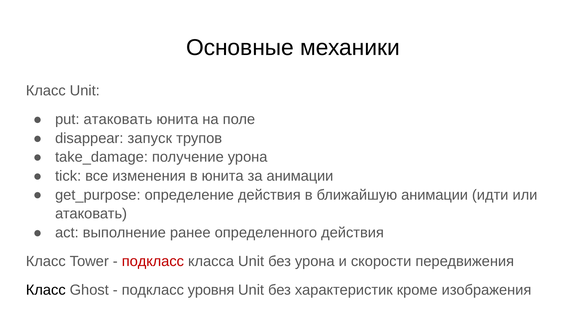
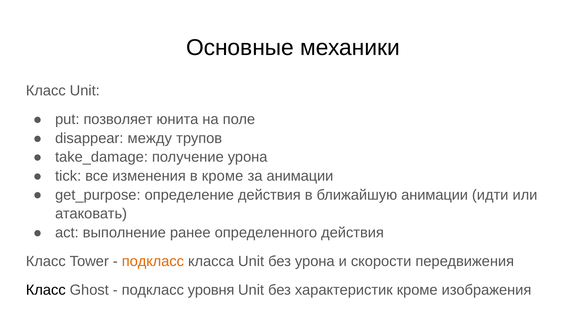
put атаковать: атаковать -> позволяет (118, 119)
запуск: запуск -> между (150, 138)
в юнита: юнита -> кроме (223, 176)
подкласс colour: red -> orange (153, 261)
